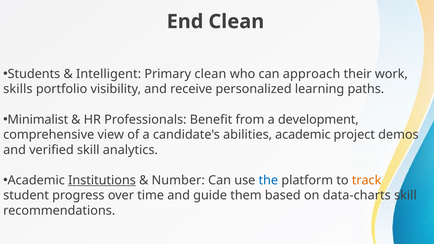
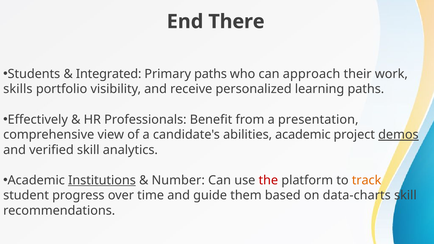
End Clean: Clean -> There (236, 22)
Intelligent: Intelligent -> Integrated (109, 74)
Primary clean: clean -> paths (211, 74)
Minimalist: Minimalist -> Effectively (38, 120)
development: development -> presentation (318, 120)
demos underline: none -> present (398, 135)
the colour: blue -> red (268, 180)
